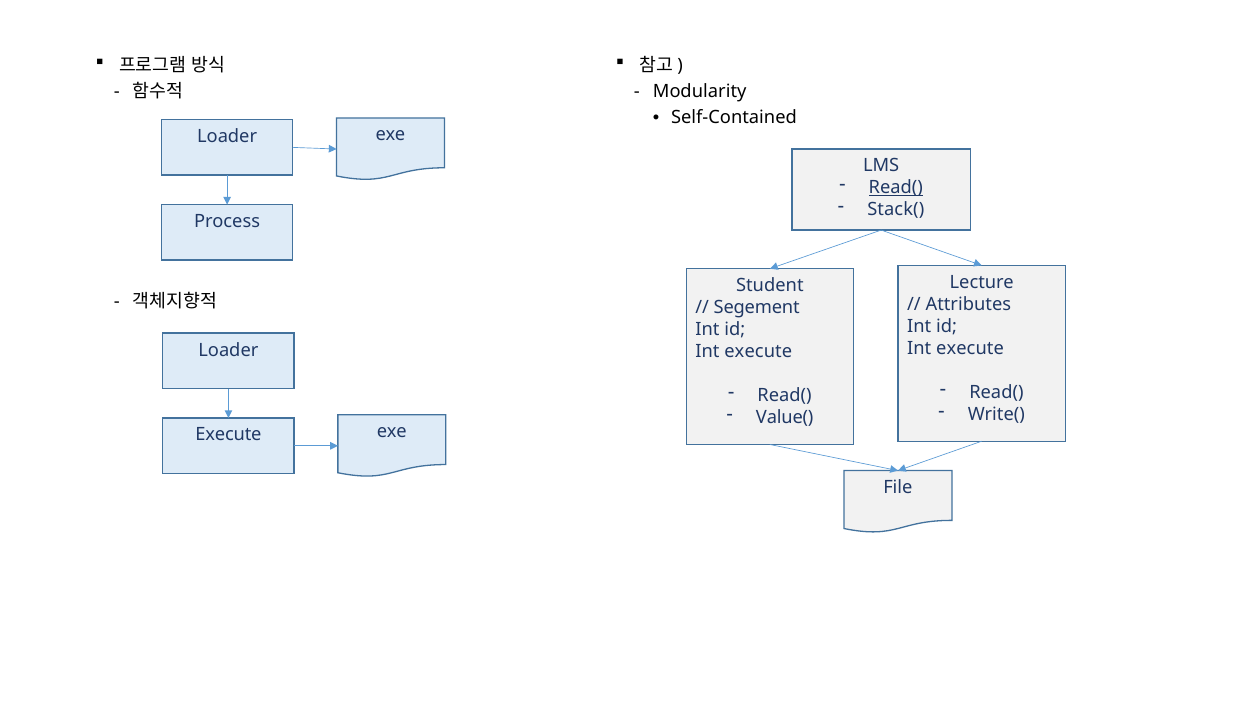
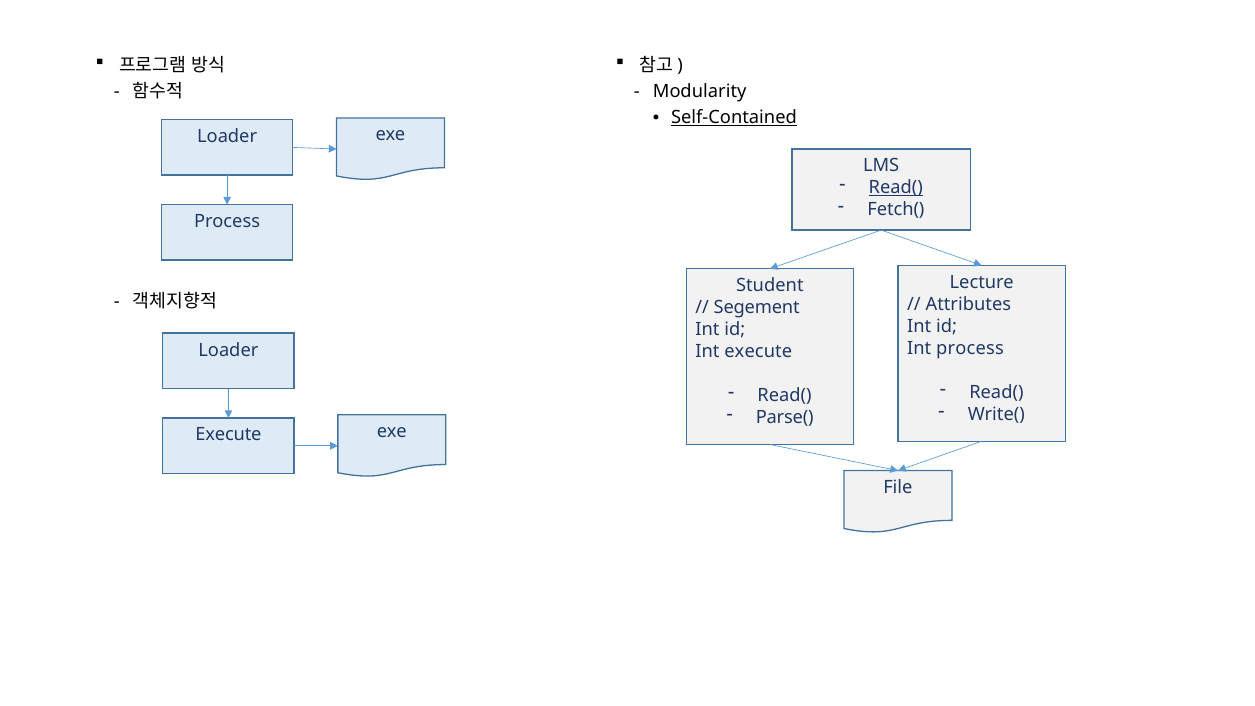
Self-Contained underline: none -> present (734, 118)
Stack(: Stack( -> Fetch( (896, 210)
execute: execute -> process (970, 348)
Value(: Value( -> Parse( (785, 417)
